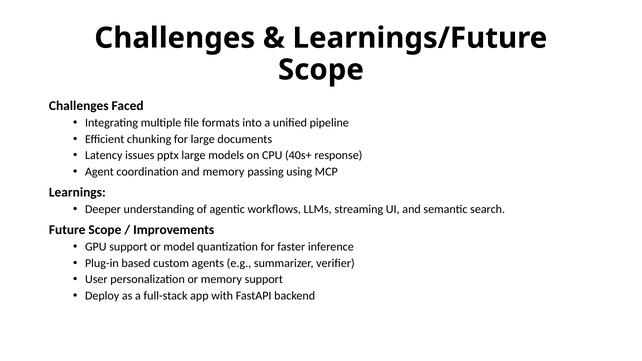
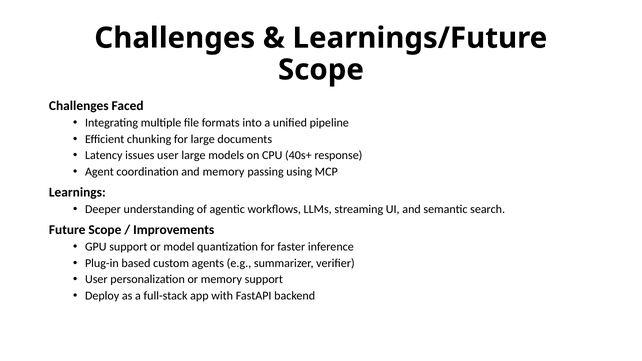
issues pptx: pptx -> user (168, 155)
